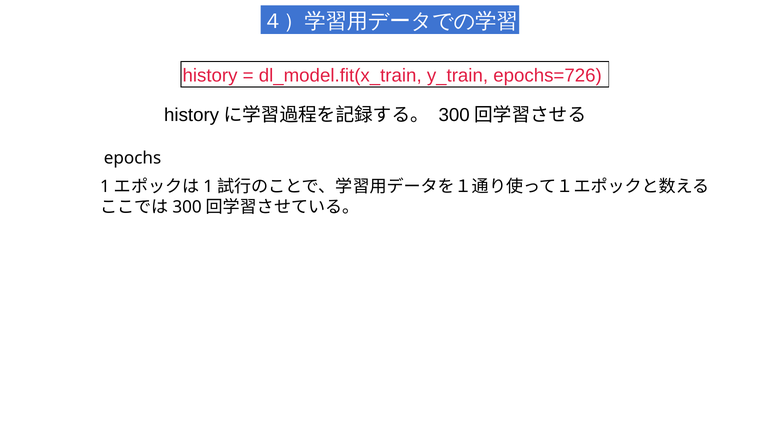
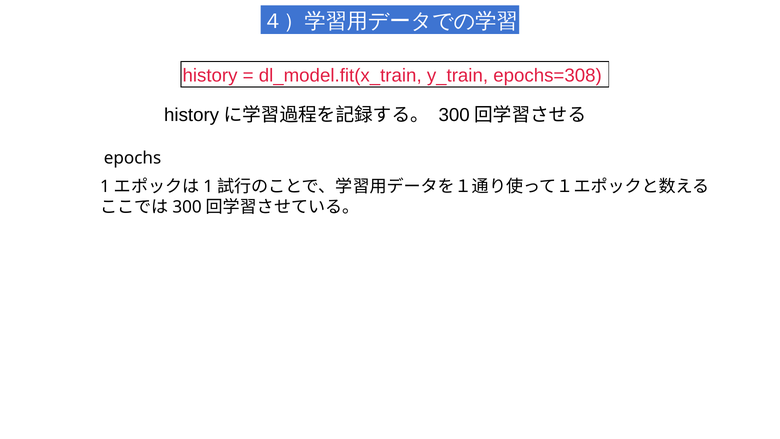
epochs=726: epochs=726 -> epochs=308 (548, 76)
